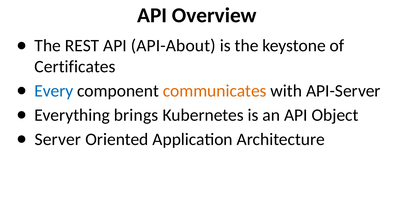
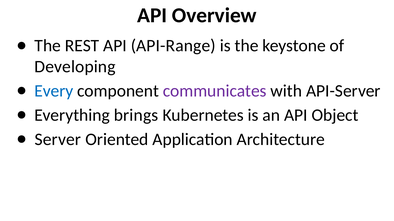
API-About: API-About -> API-Range (173, 46)
Certificates: Certificates -> Developing (75, 67)
communicates colour: orange -> purple (215, 91)
